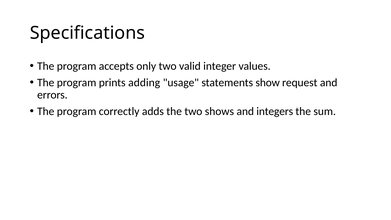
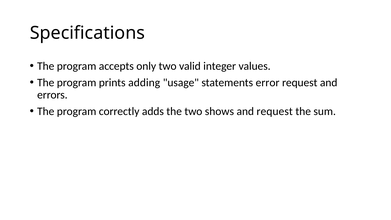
show: show -> error (268, 83)
and integers: integers -> request (275, 111)
